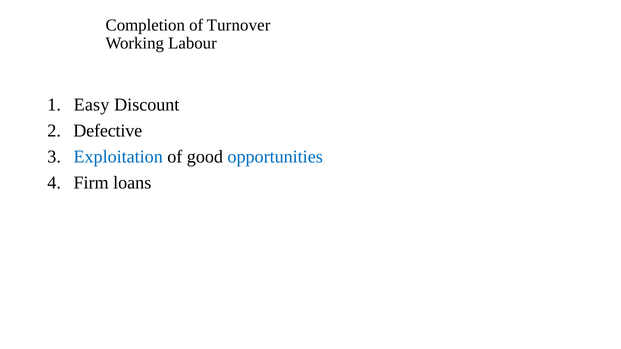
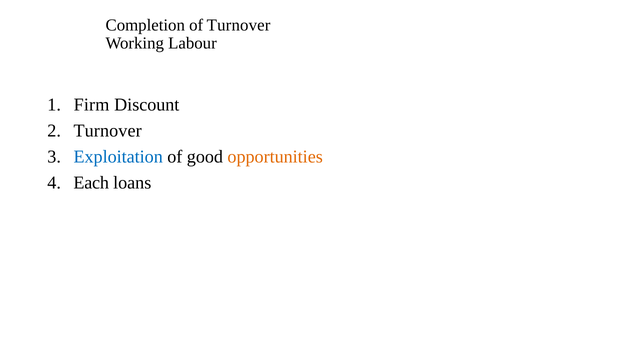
Easy: Easy -> Firm (92, 105)
Defective: Defective -> Turnover (108, 131)
opportunities colour: blue -> orange (275, 157)
Firm: Firm -> Each (91, 183)
